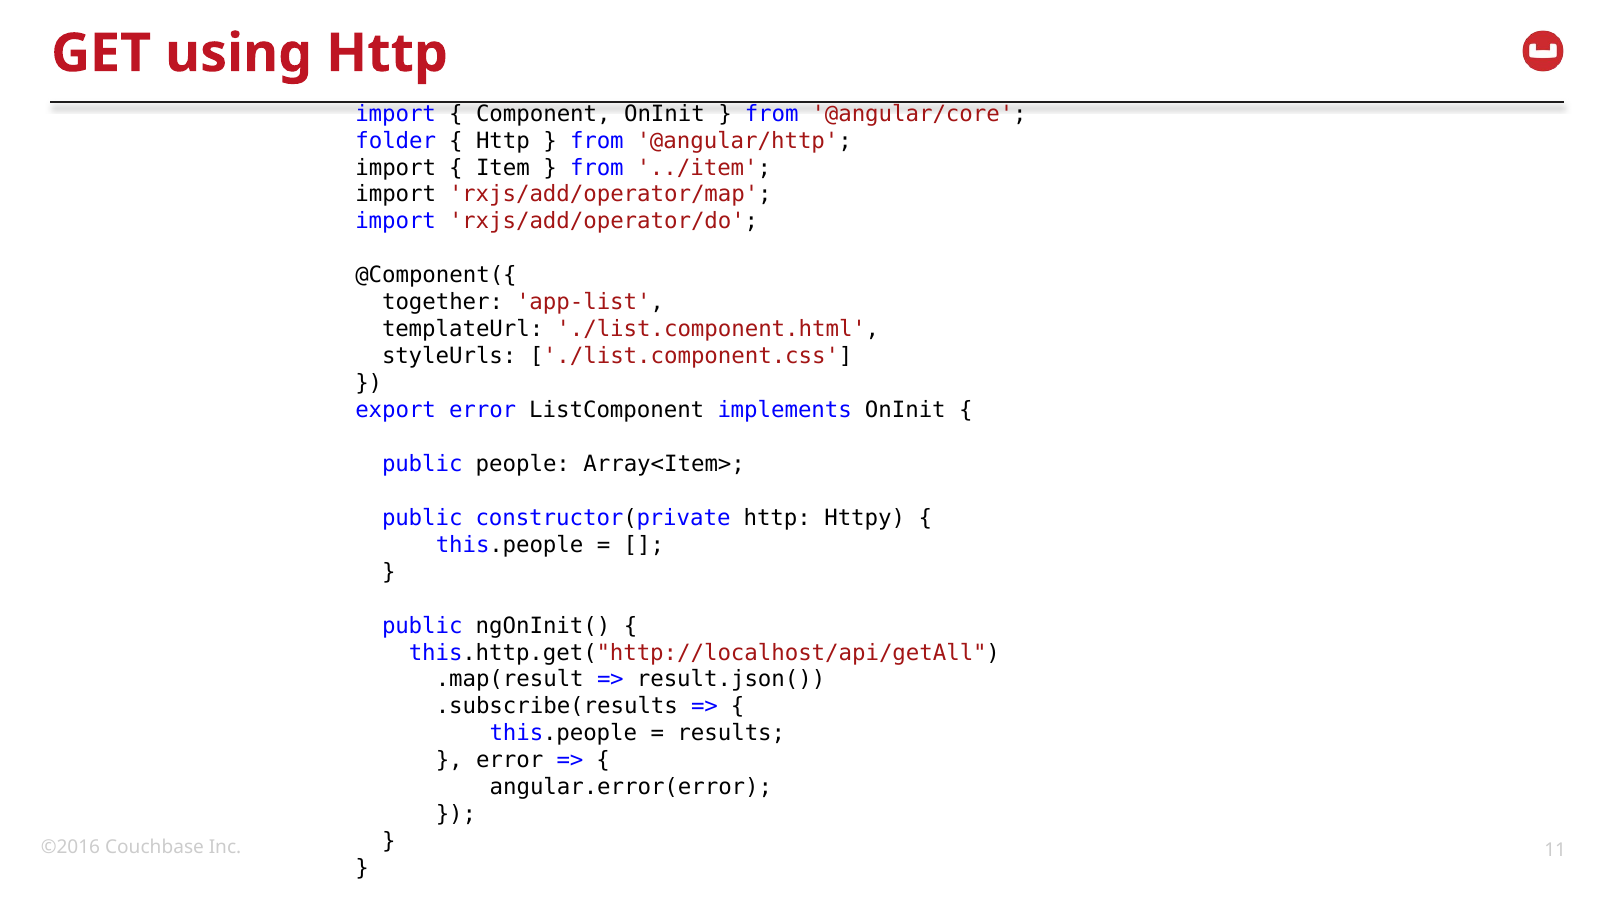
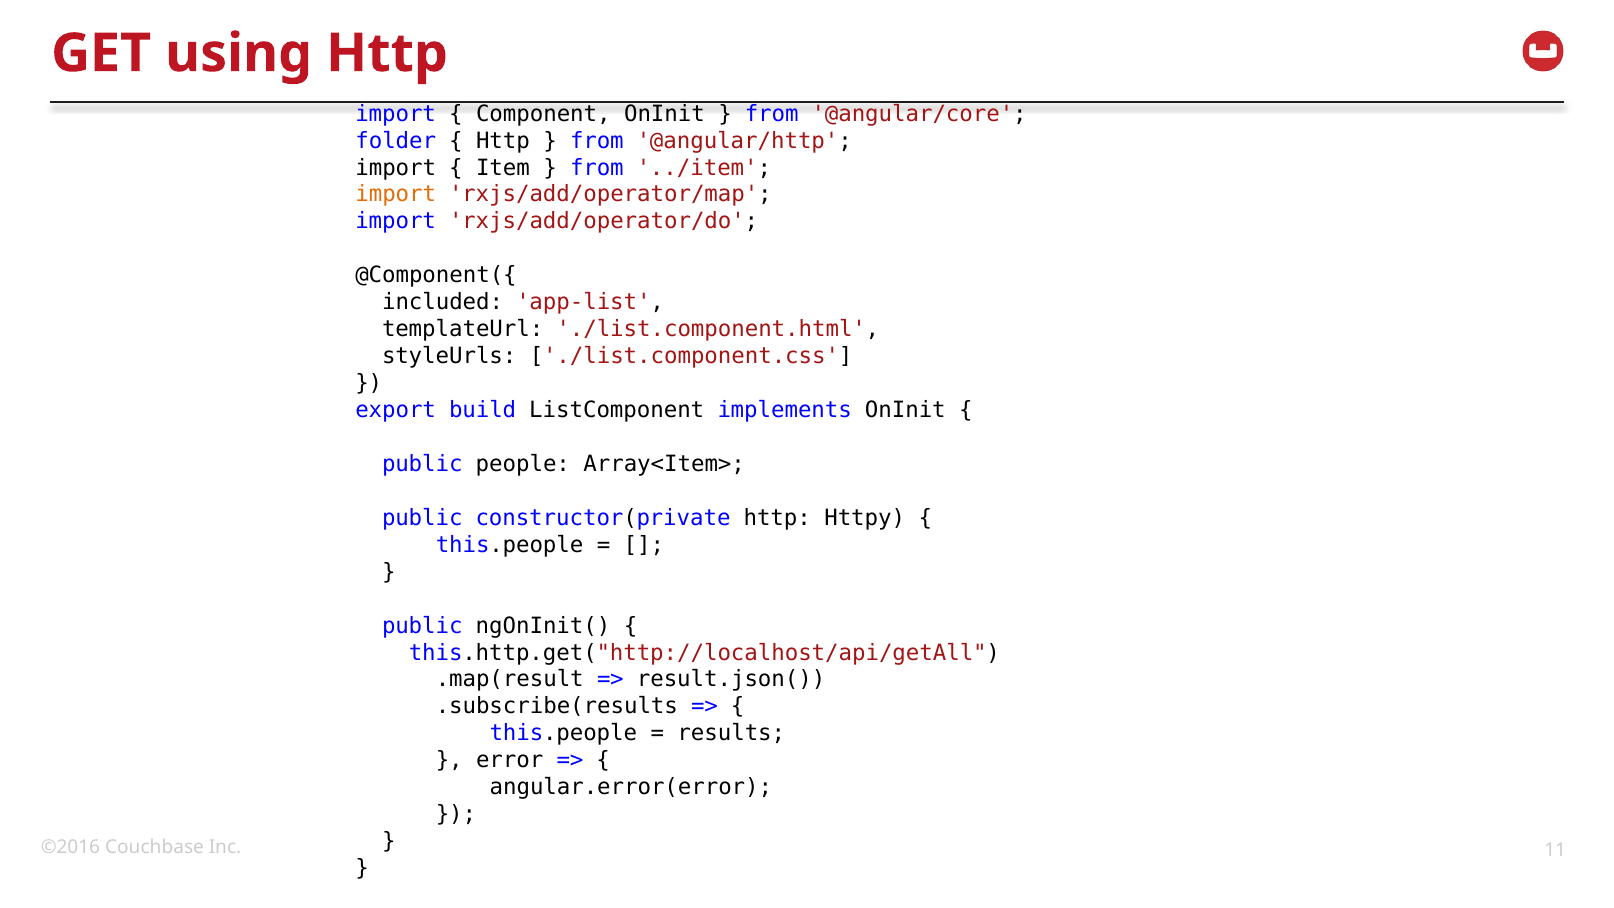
import colour: black -> orange (396, 195)
together: together -> included (443, 302)
export error: error -> build (483, 410)
